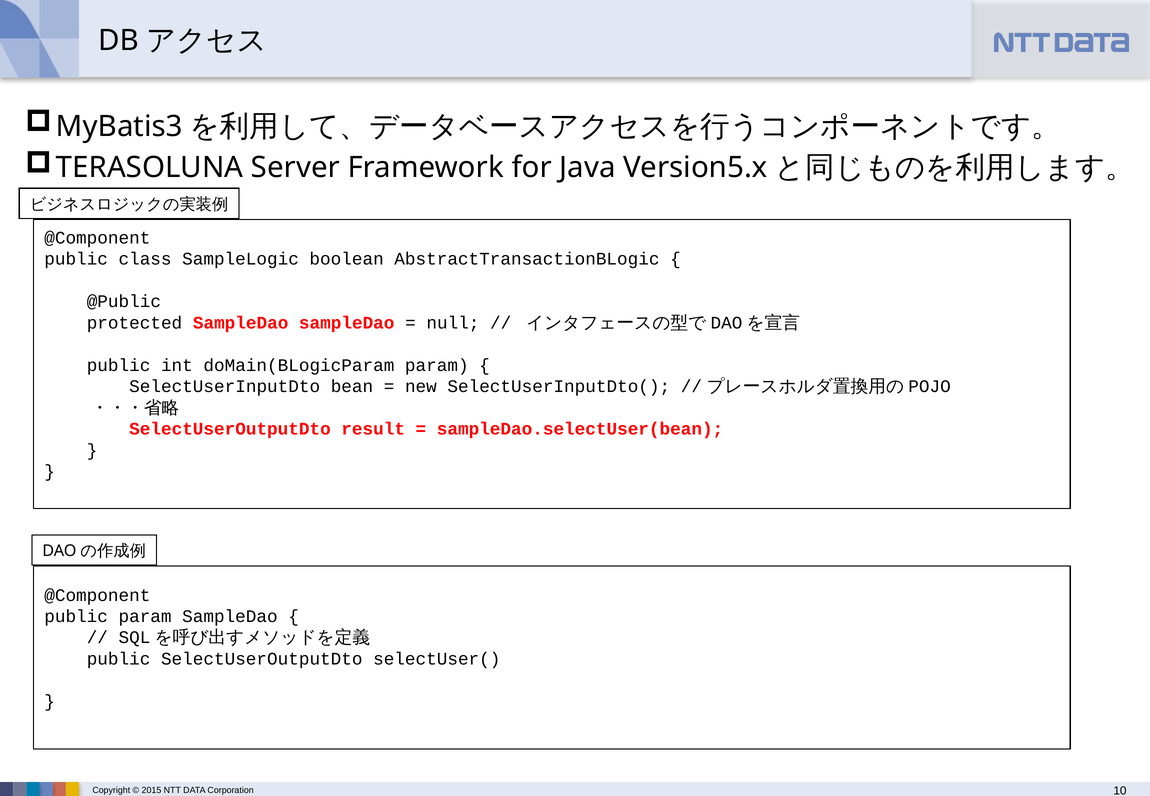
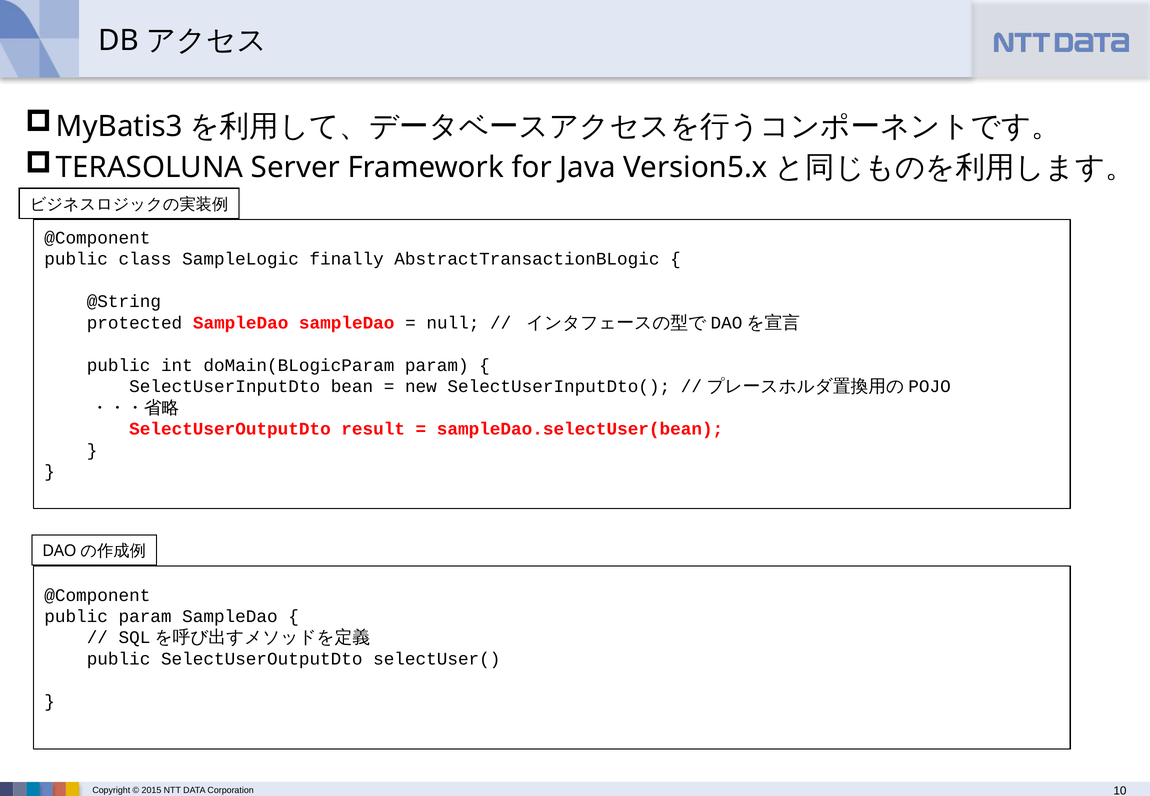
boolean: boolean -> finally (347, 259)
@Public: @Public -> @String (124, 302)
